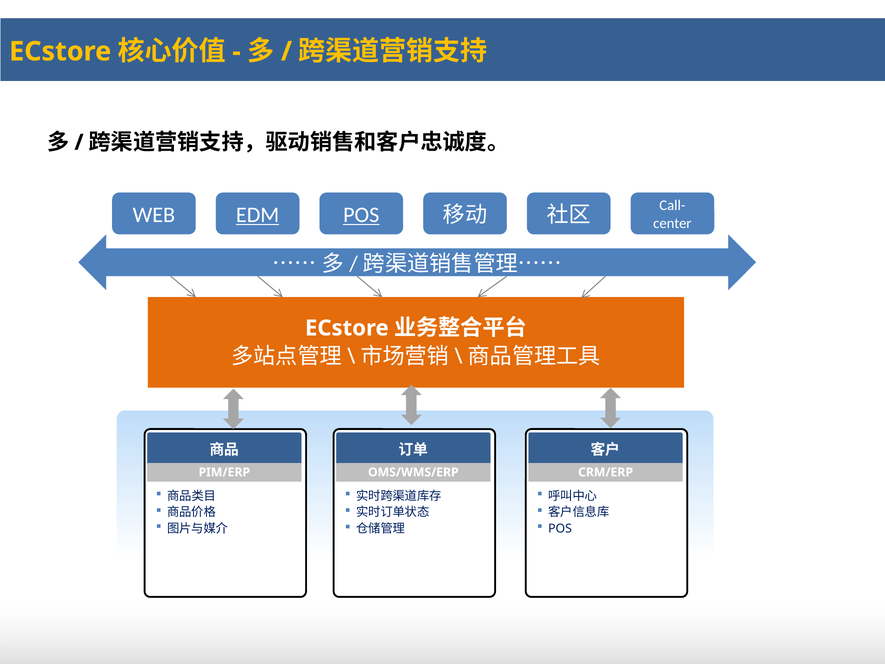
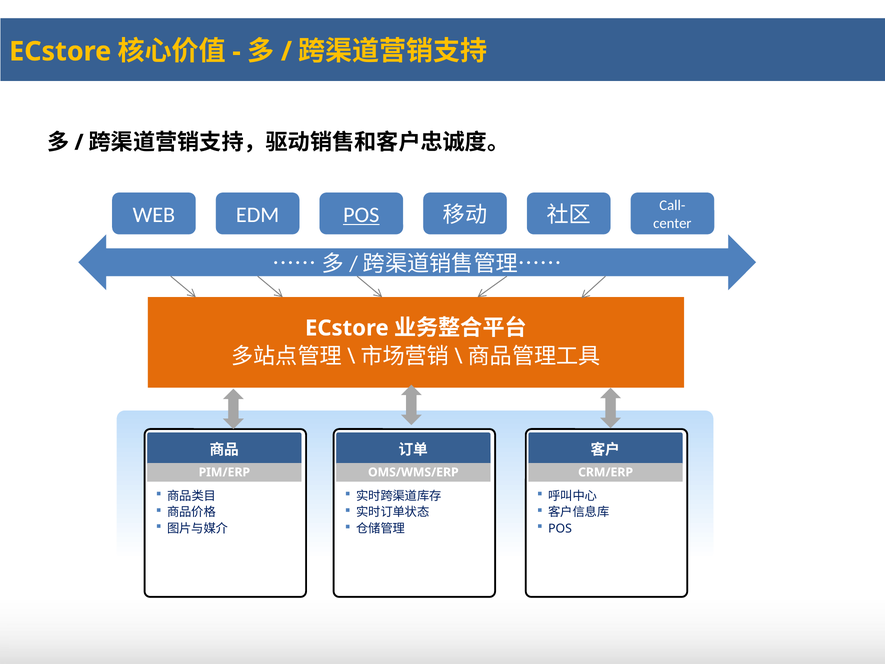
EDM underline: present -> none (258, 215)
